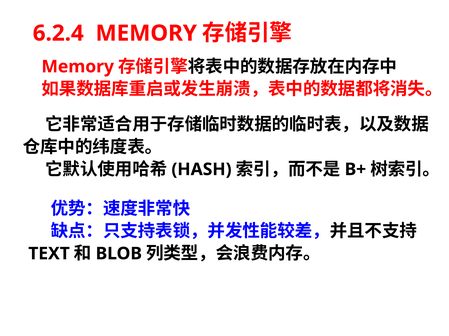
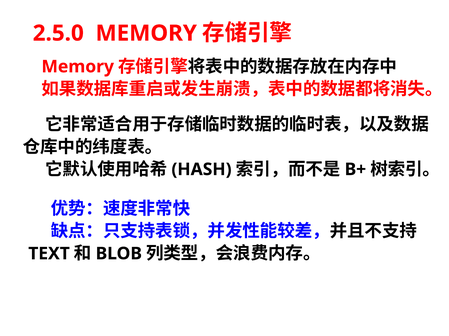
6.2.4: 6.2.4 -> 2.5.0 (58, 33)
